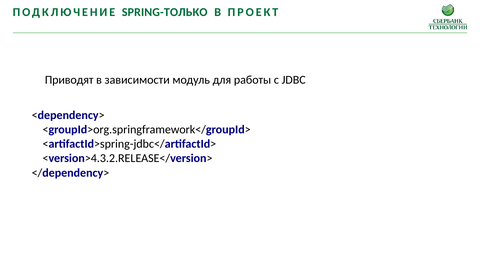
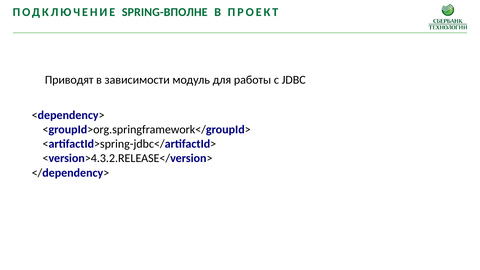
SPRING-ТОЛЬКО: SPRING-ТОЛЬКО -> SPRING-ВПОЛНЕ (165, 12)
